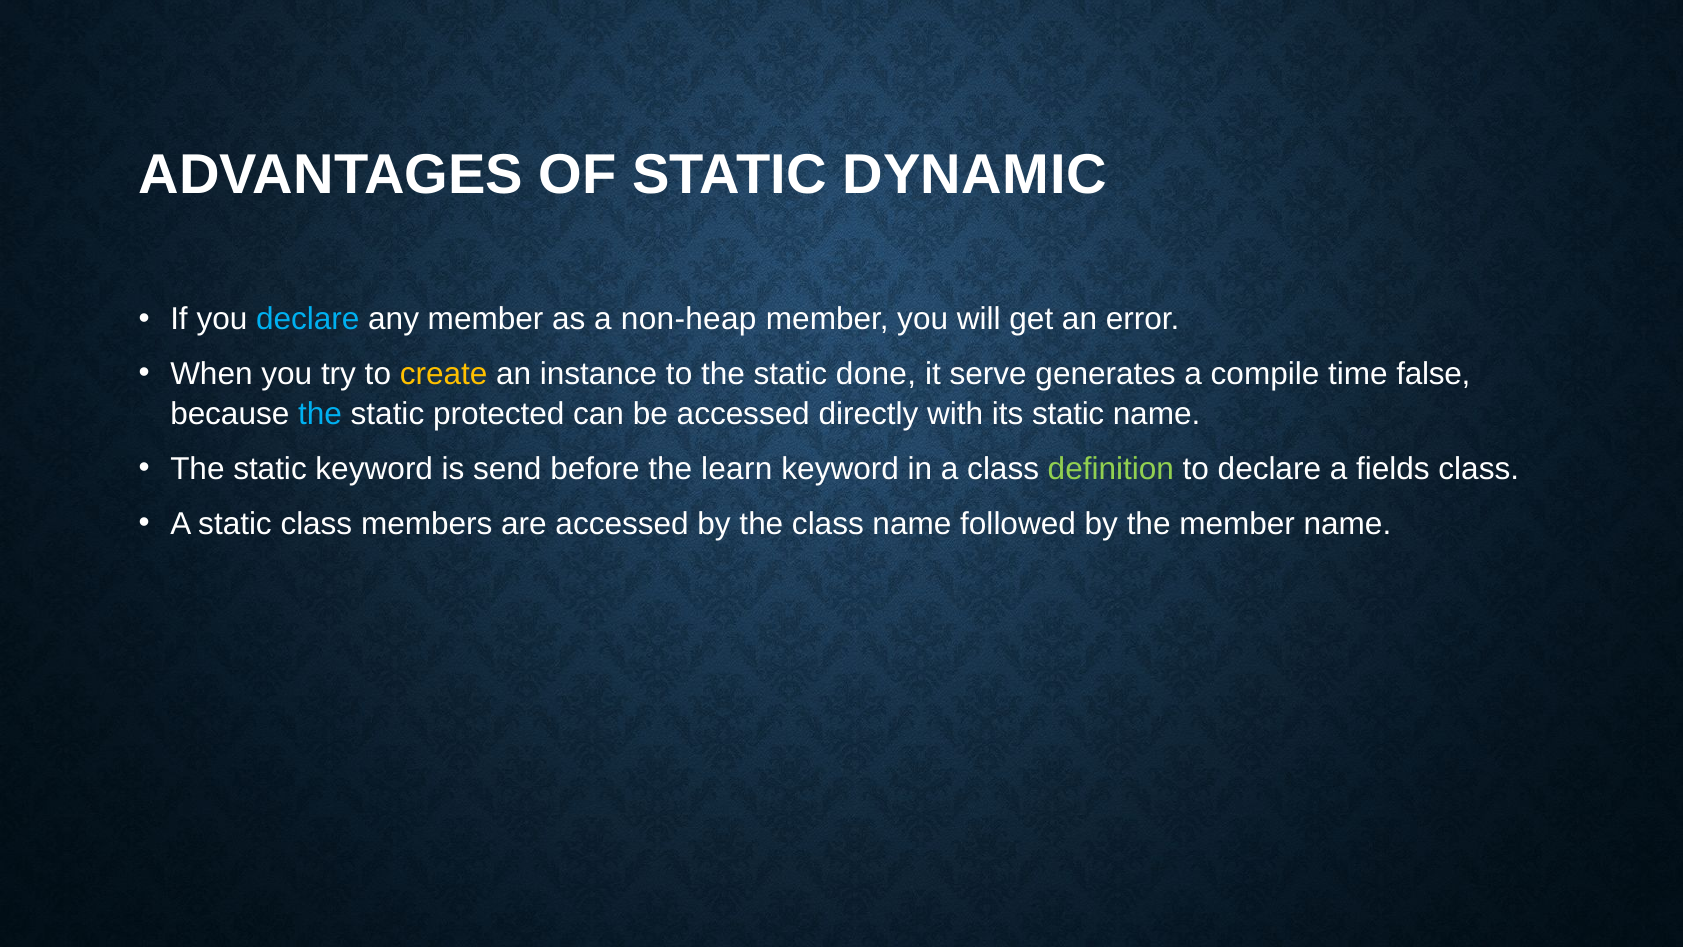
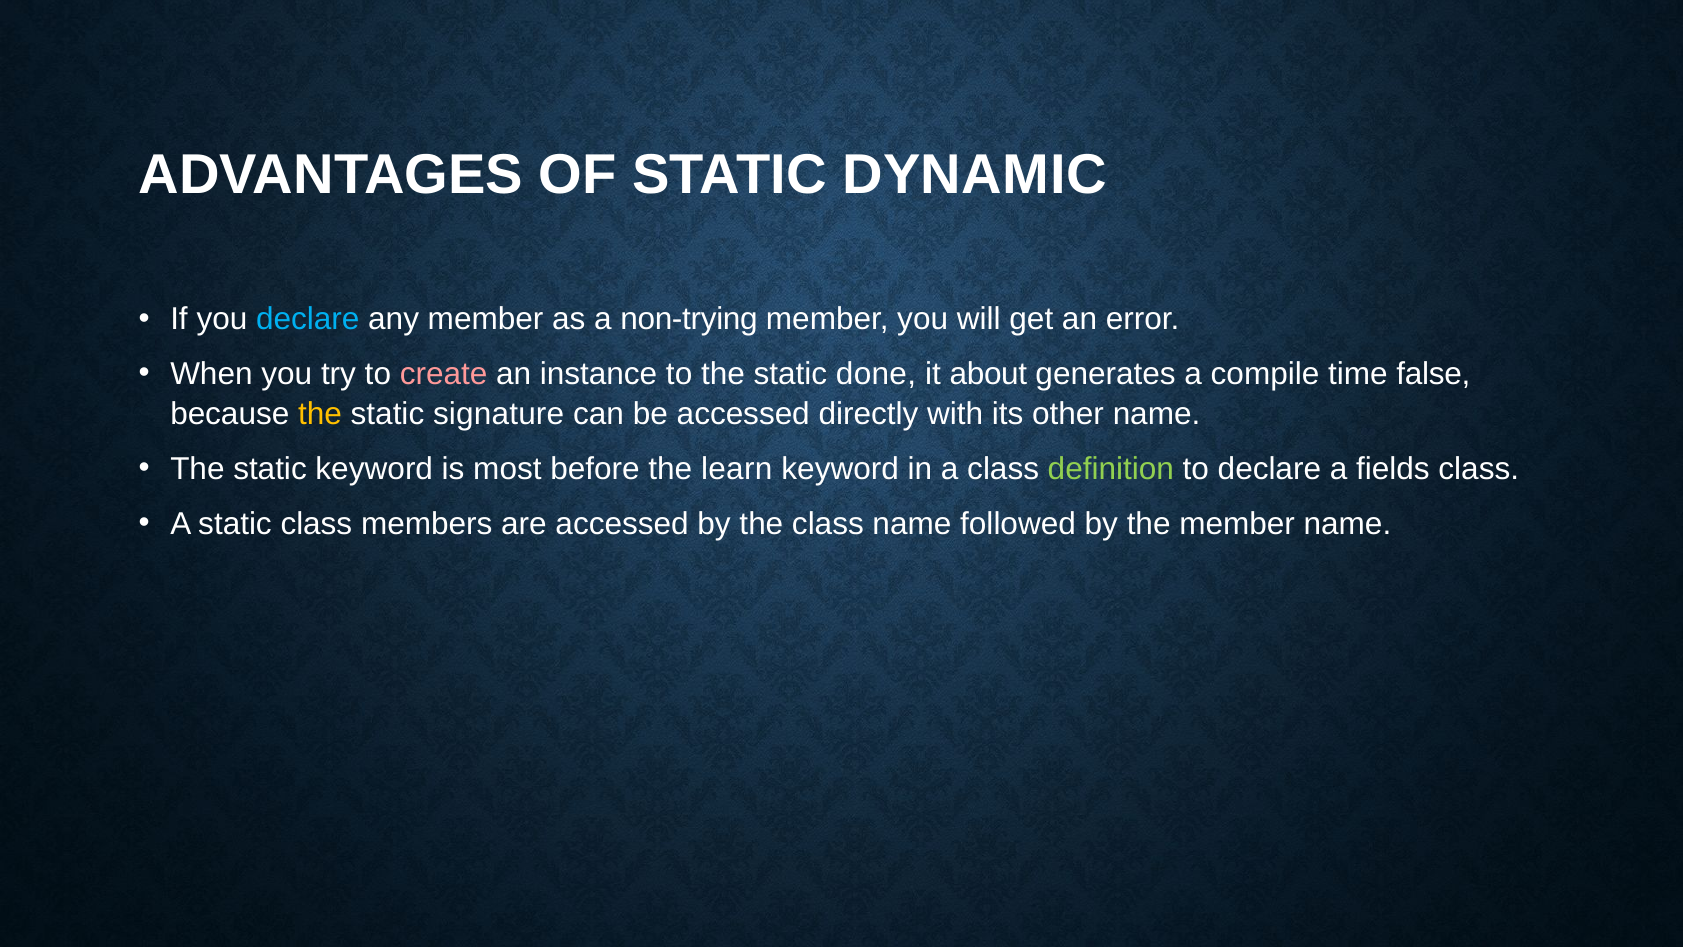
non-heap: non-heap -> non-trying (689, 319)
create colour: yellow -> pink (444, 374)
serve: serve -> about (988, 374)
the colour: light blue -> yellow (320, 414)
protected: protected -> signature (499, 414)
its static: static -> other (1068, 414)
send: send -> most (507, 469)
